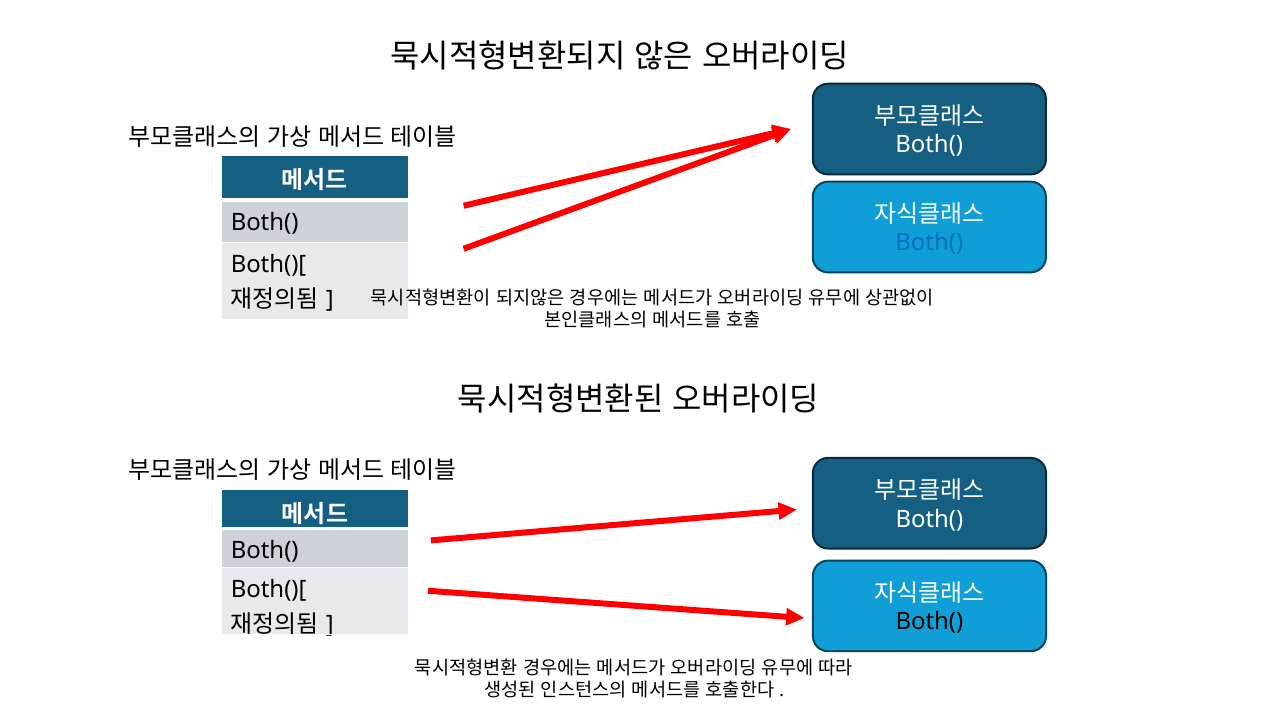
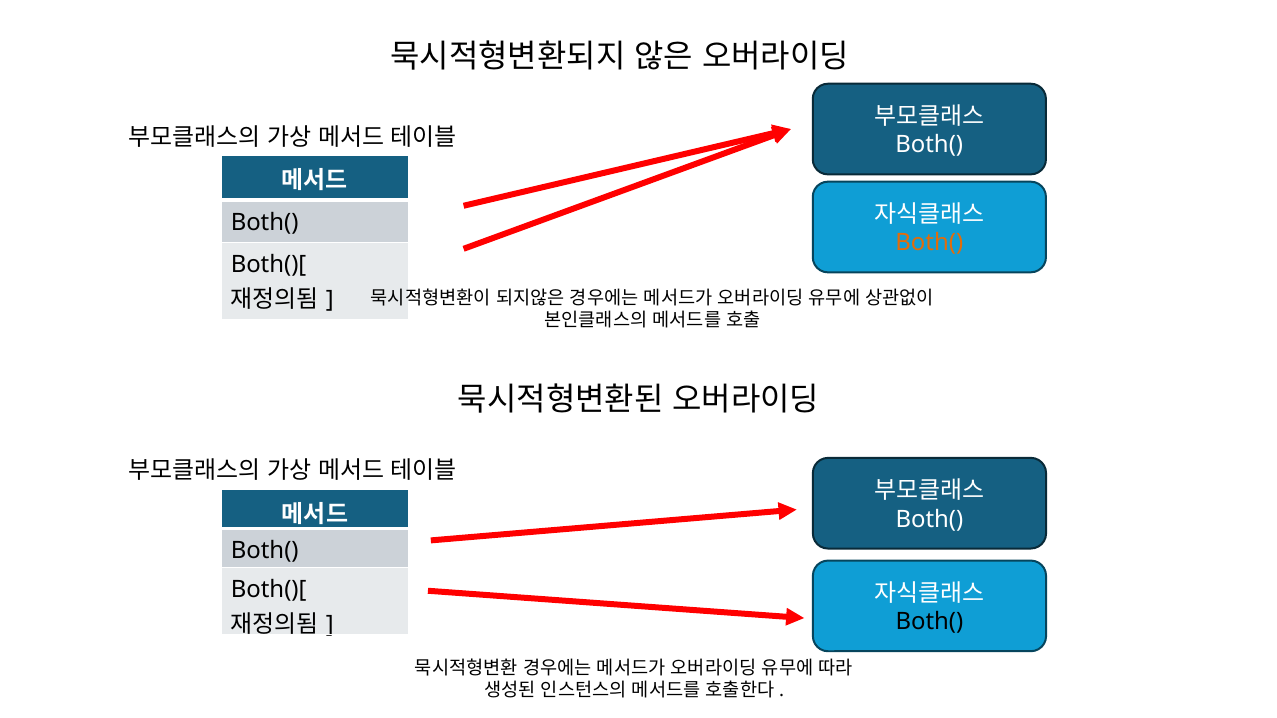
Both( colour: blue -> orange (929, 243)
